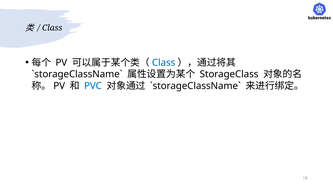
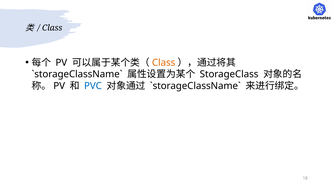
Class colour: blue -> orange (164, 63)
